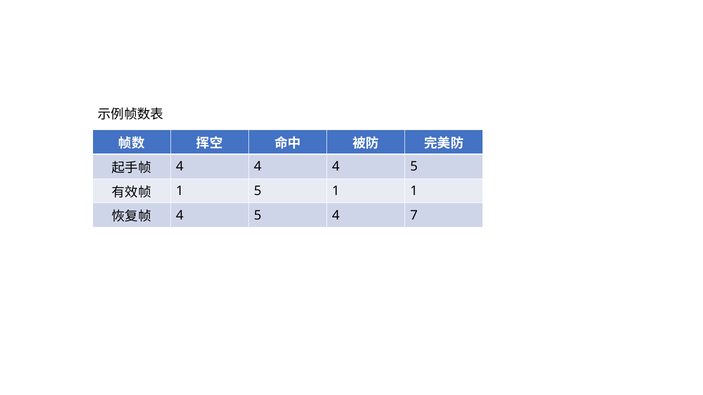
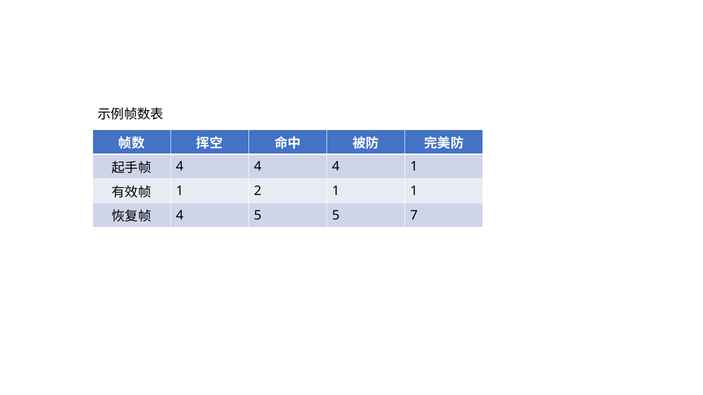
4 4 5: 5 -> 1 (414, 167)
1 5: 5 -> 2 (258, 191)
5 4: 4 -> 5 (336, 215)
